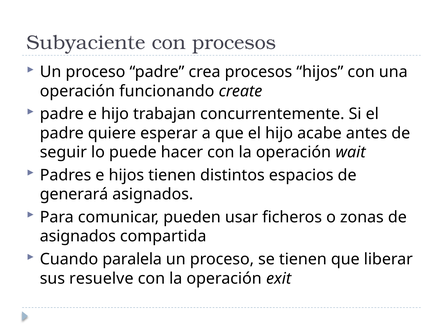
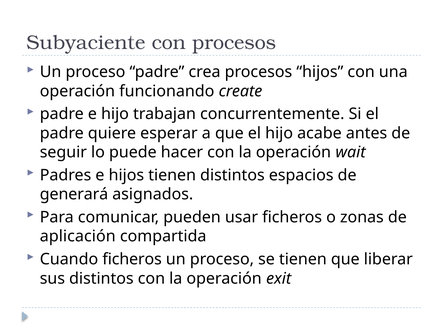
asignados: asignados -> aplicación (78, 237)
Cuando paralela: paralela -> ficheros (132, 259)
sus resuelve: resuelve -> distintos (101, 279)
